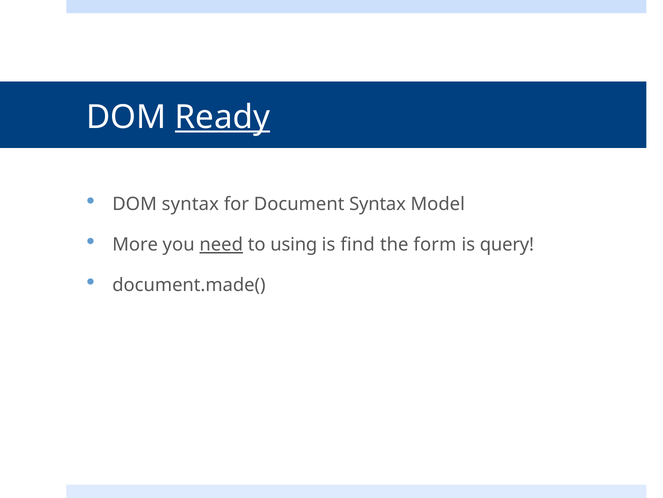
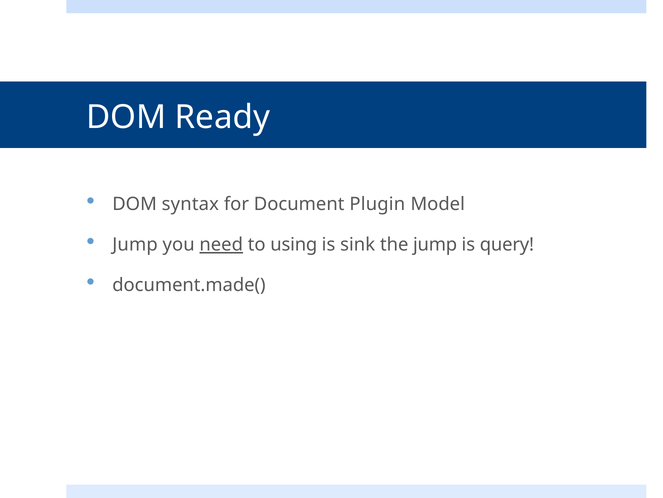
Ready underline: present -> none (222, 117)
Document Syntax: Syntax -> Plugin (377, 204)
More: More -> Jump (135, 244)
find: find -> sink (358, 244)
the form: form -> jump (435, 244)
